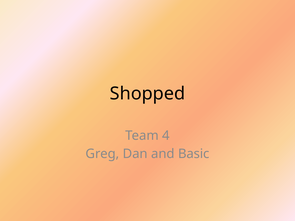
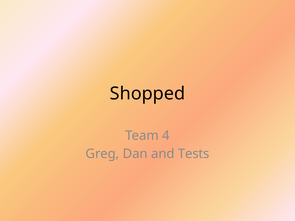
Basic: Basic -> Tests (194, 154)
